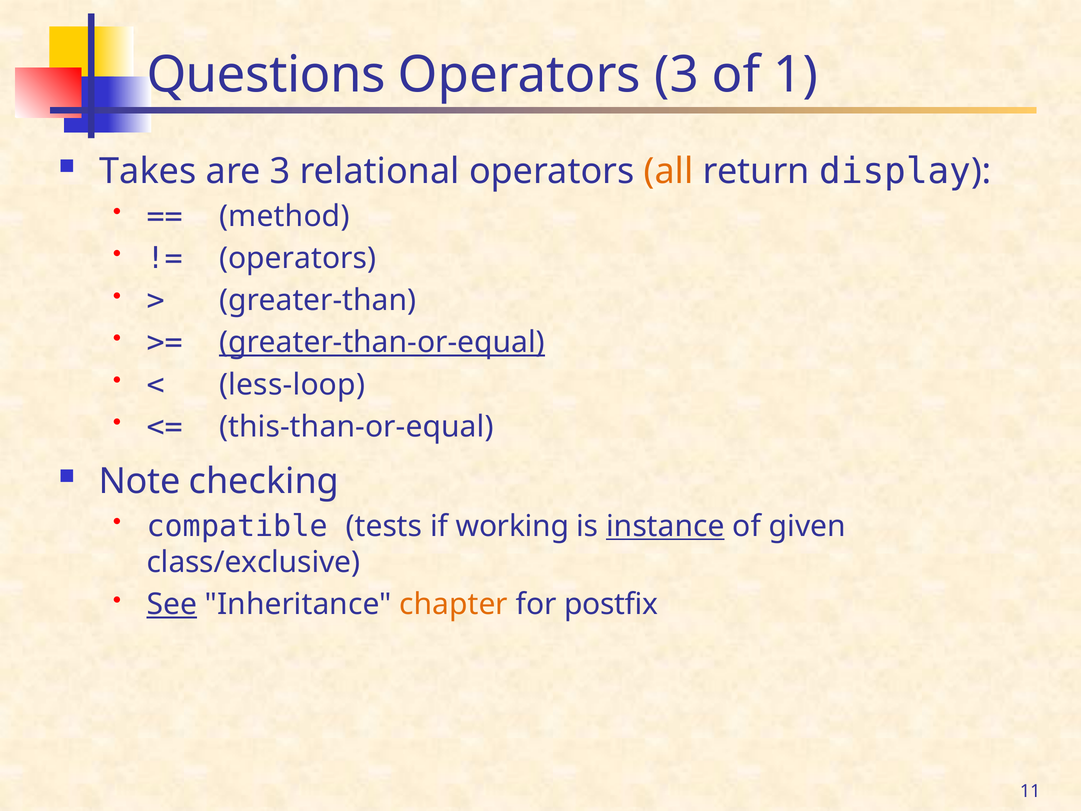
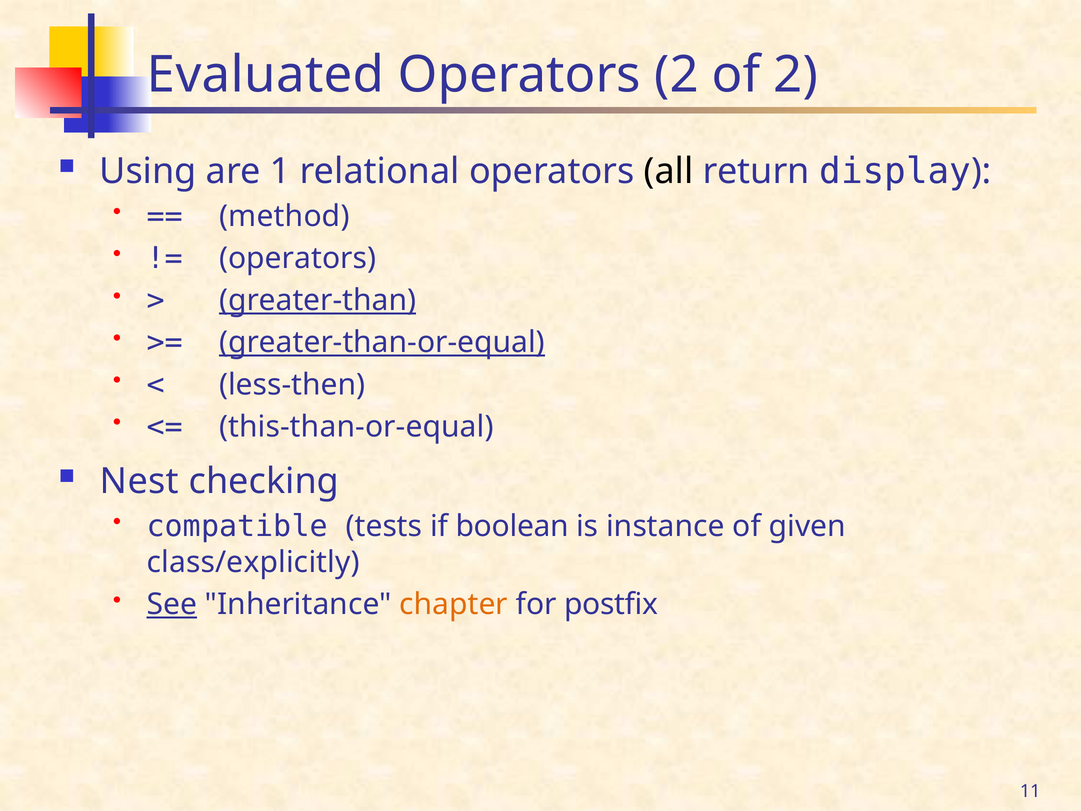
Questions: Questions -> Evaluated (266, 75)
Operators 3: 3 -> 2 (676, 75)
of 1: 1 -> 2 (796, 75)
Takes: Takes -> Using (148, 171)
are 3: 3 -> 1 (280, 171)
all colour: orange -> black (669, 171)
greater-than underline: none -> present (318, 300)
less-loop: less-loop -> less-then (292, 384)
Note: Note -> Nest (139, 481)
working: working -> boolean (512, 526)
instance underline: present -> none (665, 526)
class/exclusive: class/exclusive -> class/explicitly (253, 562)
